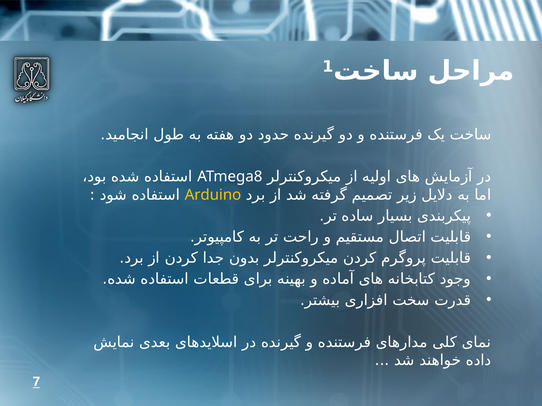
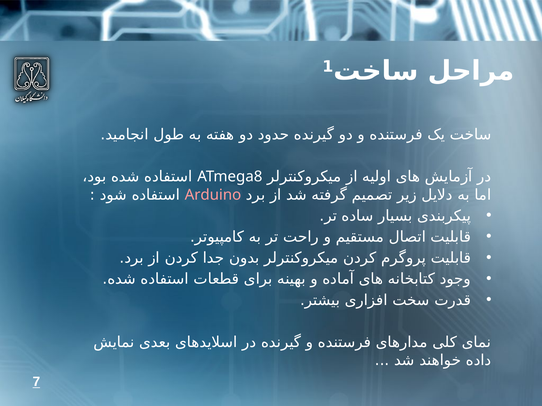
Arduino colour: yellow -> pink (213, 195)
